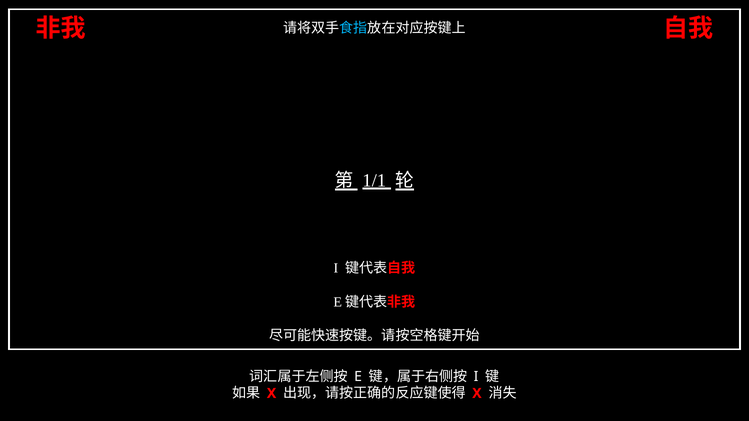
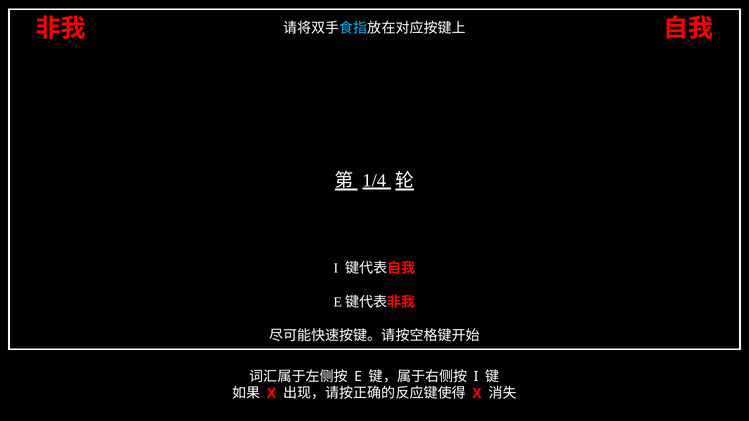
1/1: 1/1 -> 1/4 (374, 181)
